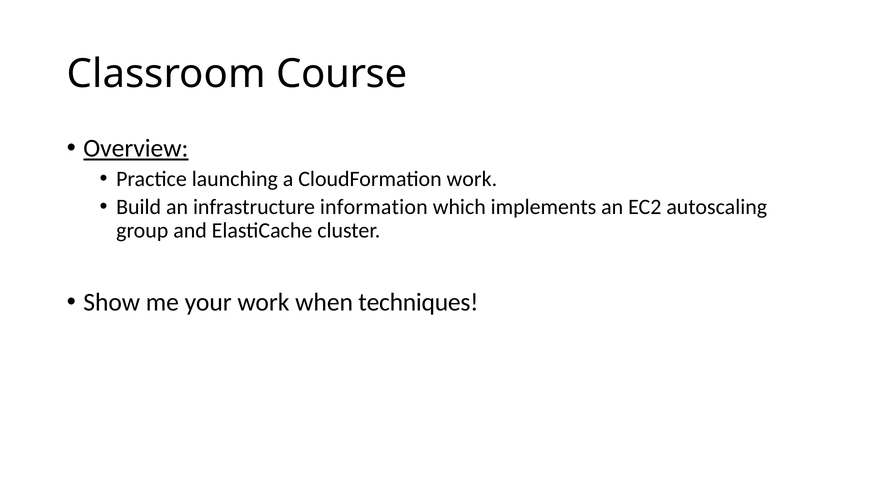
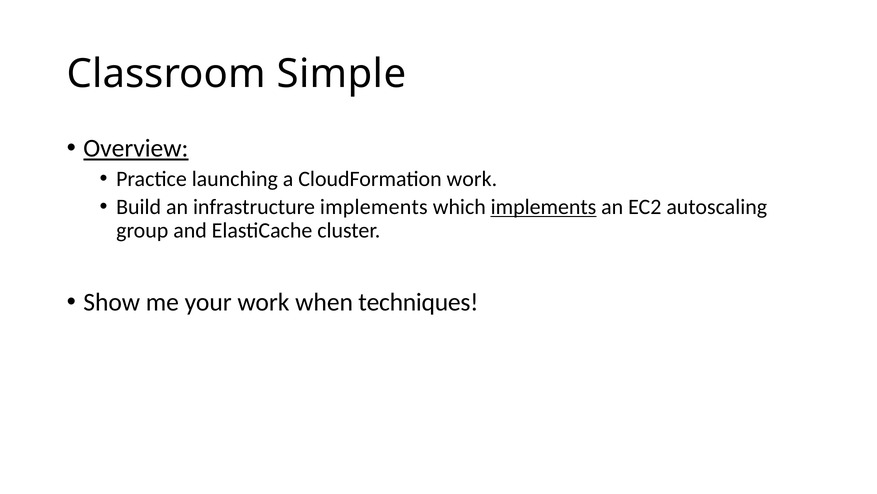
Course: Course -> Simple (341, 74)
infrastructure information: information -> implements (374, 207)
implements underline: none -> present (544, 207)
